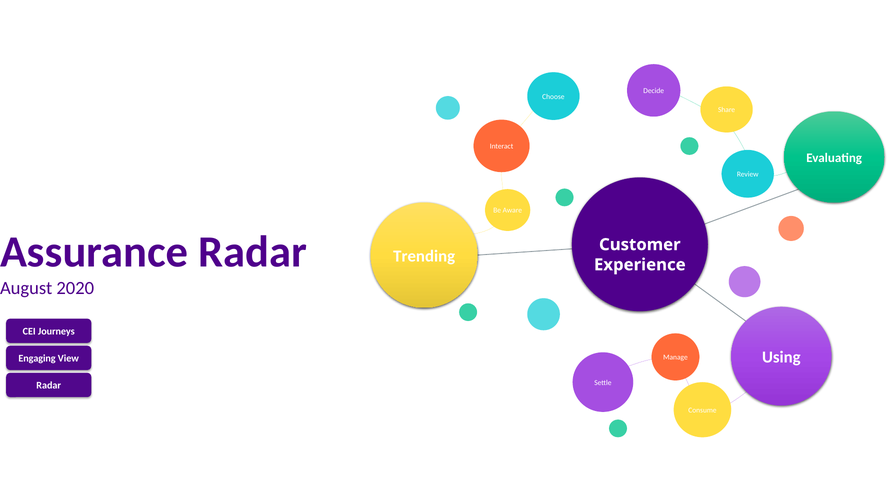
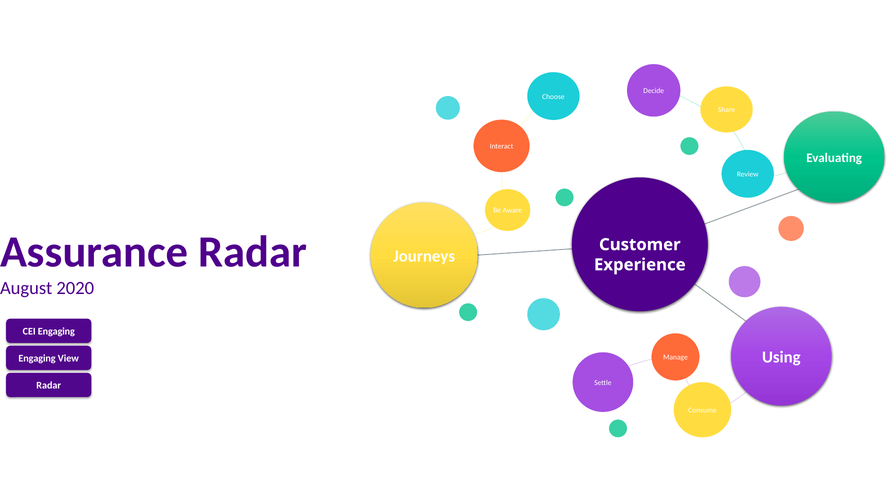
Trending: Trending -> Journeys (424, 256)
CEI Journeys: Journeys -> Engaging (56, 331)
